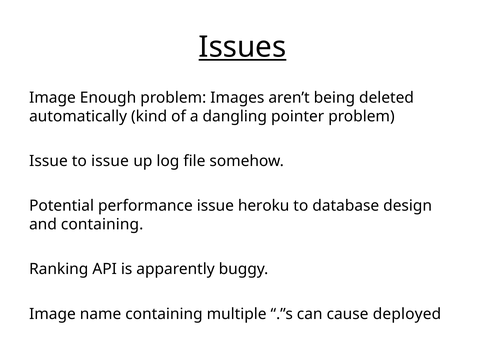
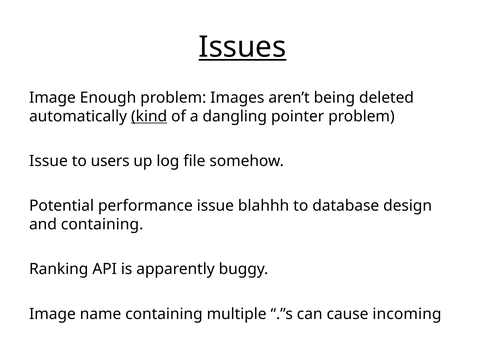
kind underline: none -> present (149, 116)
to issue: issue -> users (110, 161)
heroku: heroku -> blahhh (264, 206)
deployed: deployed -> incoming (407, 314)
